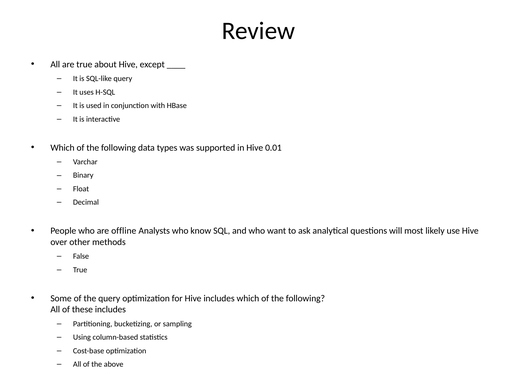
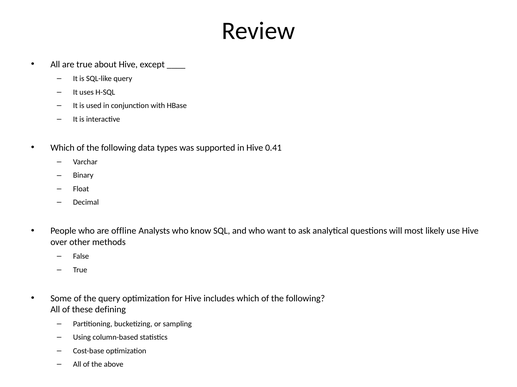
0.01: 0.01 -> 0.41 (273, 148)
these includes: includes -> defining (110, 310)
